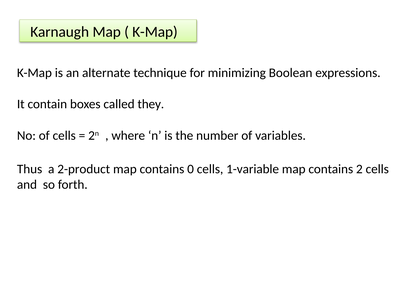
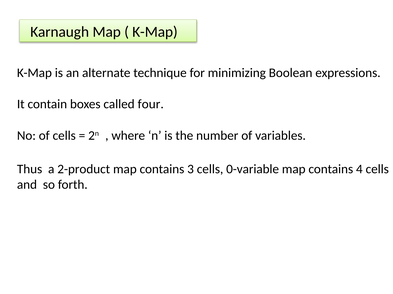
they: they -> four (151, 104)
0: 0 -> 3 (191, 169)
1-variable: 1-variable -> 0-variable (253, 169)
2: 2 -> 4 (359, 169)
